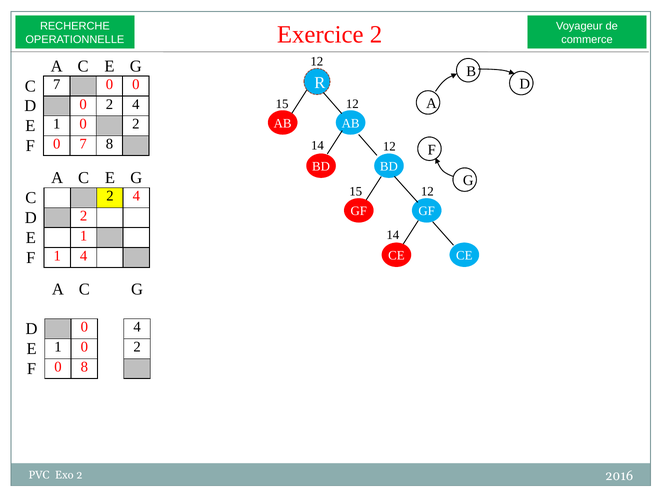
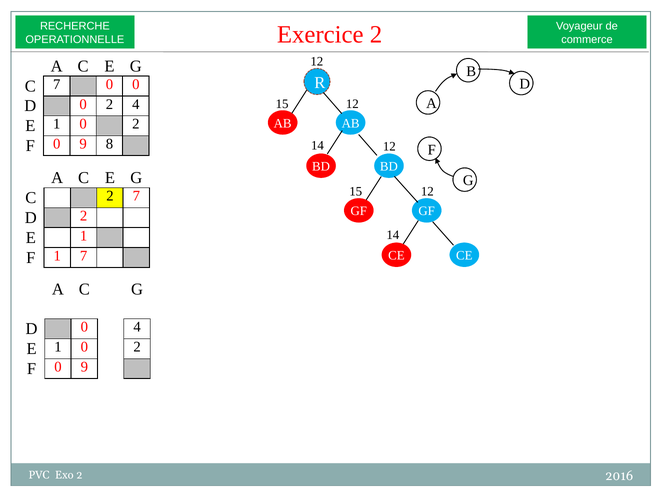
7: 7 -> 9 (83, 144)
C 2 4: 4 -> 7 (136, 196)
1 4: 4 -> 7 (84, 256)
8: 8 -> 9 (84, 367)
